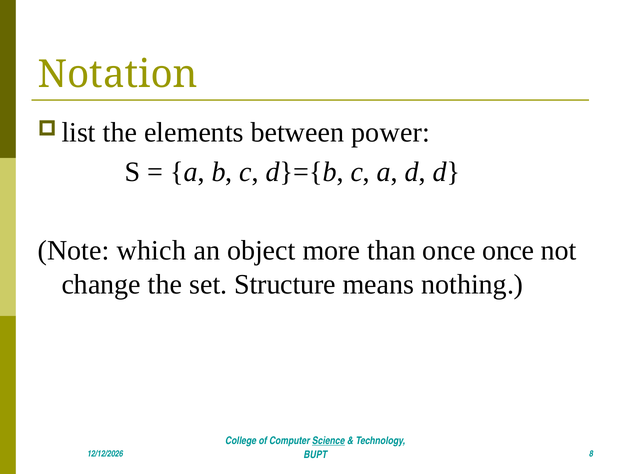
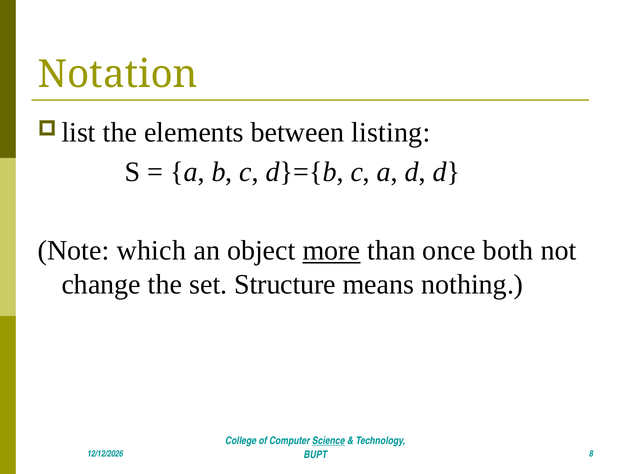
power: power -> listing (391, 132)
more underline: none -> present (331, 250)
once once: once -> both (508, 250)
